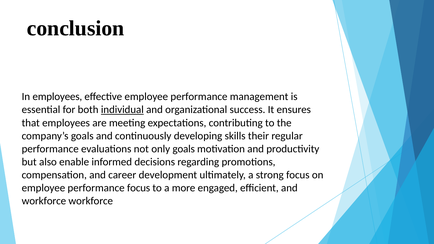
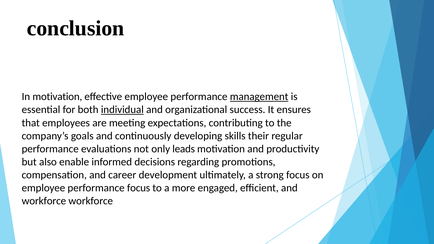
In employees: employees -> motivation (57, 97)
management underline: none -> present (259, 97)
only goals: goals -> leads (184, 149)
